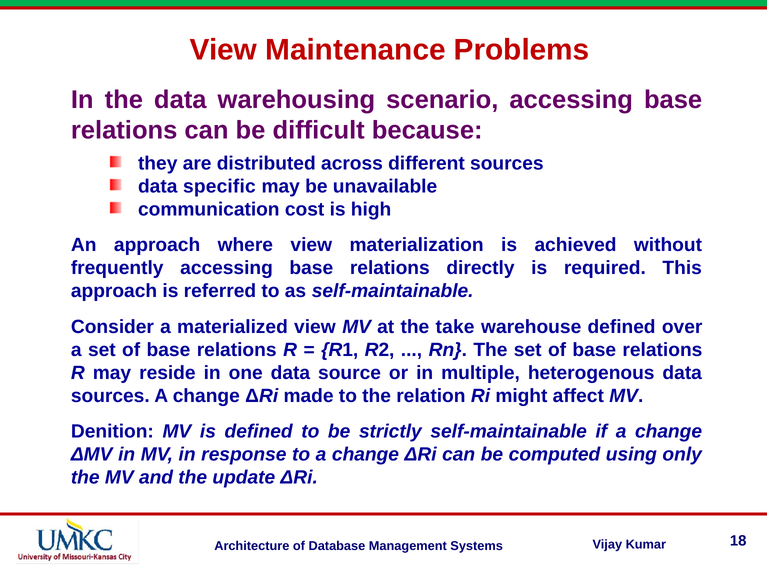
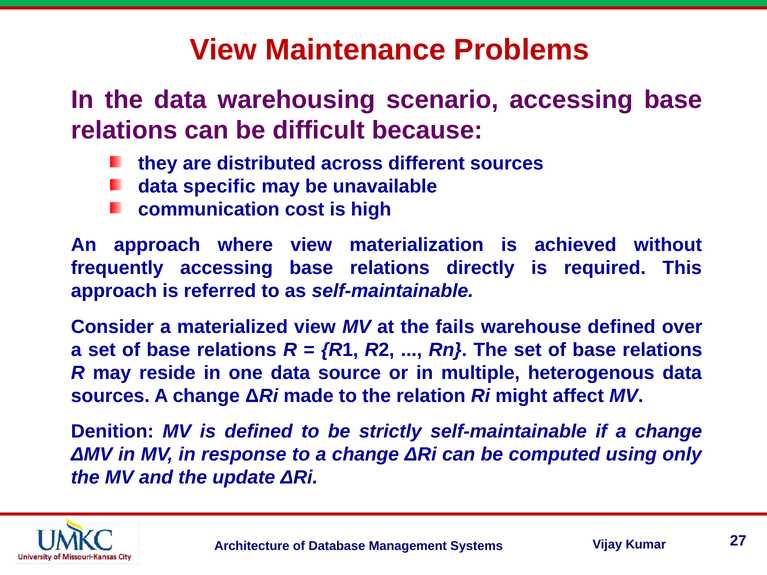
take: take -> fails (455, 327)
18: 18 -> 27 (738, 541)
